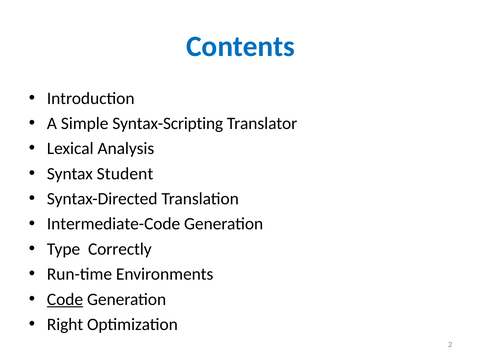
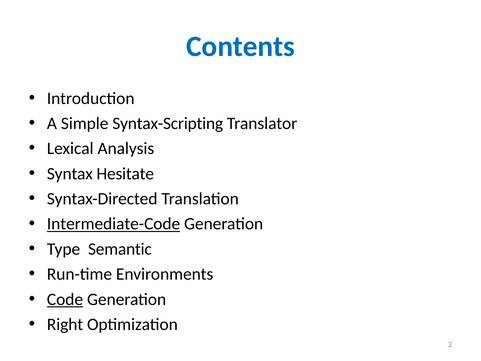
Student: Student -> Hesitate (125, 174)
Intermediate-Code underline: none -> present (114, 224)
Correctly: Correctly -> Semantic (120, 249)
